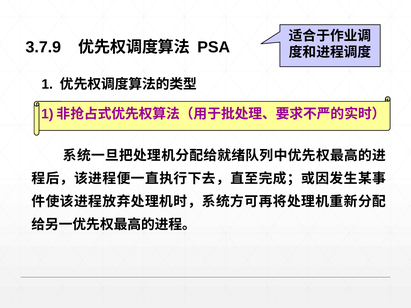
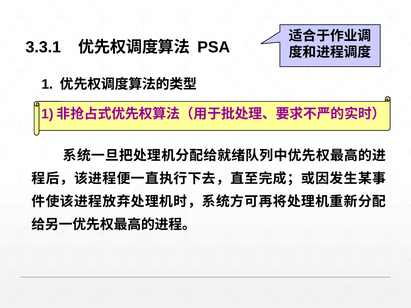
3.7.9: 3.7.9 -> 3.3.1 (43, 47)
